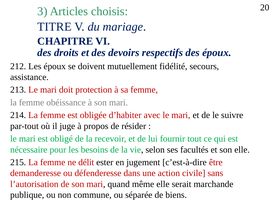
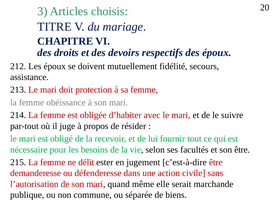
son elle: elle -> être (242, 150)
